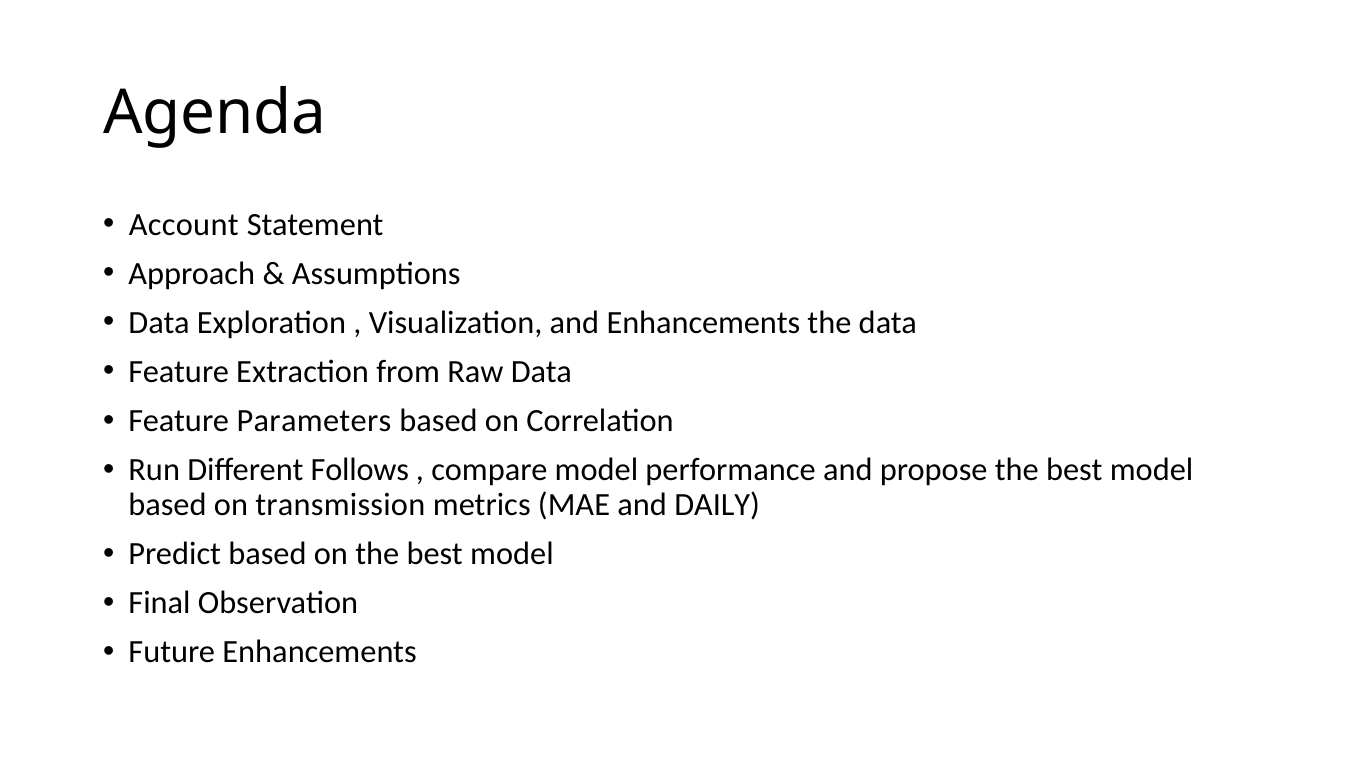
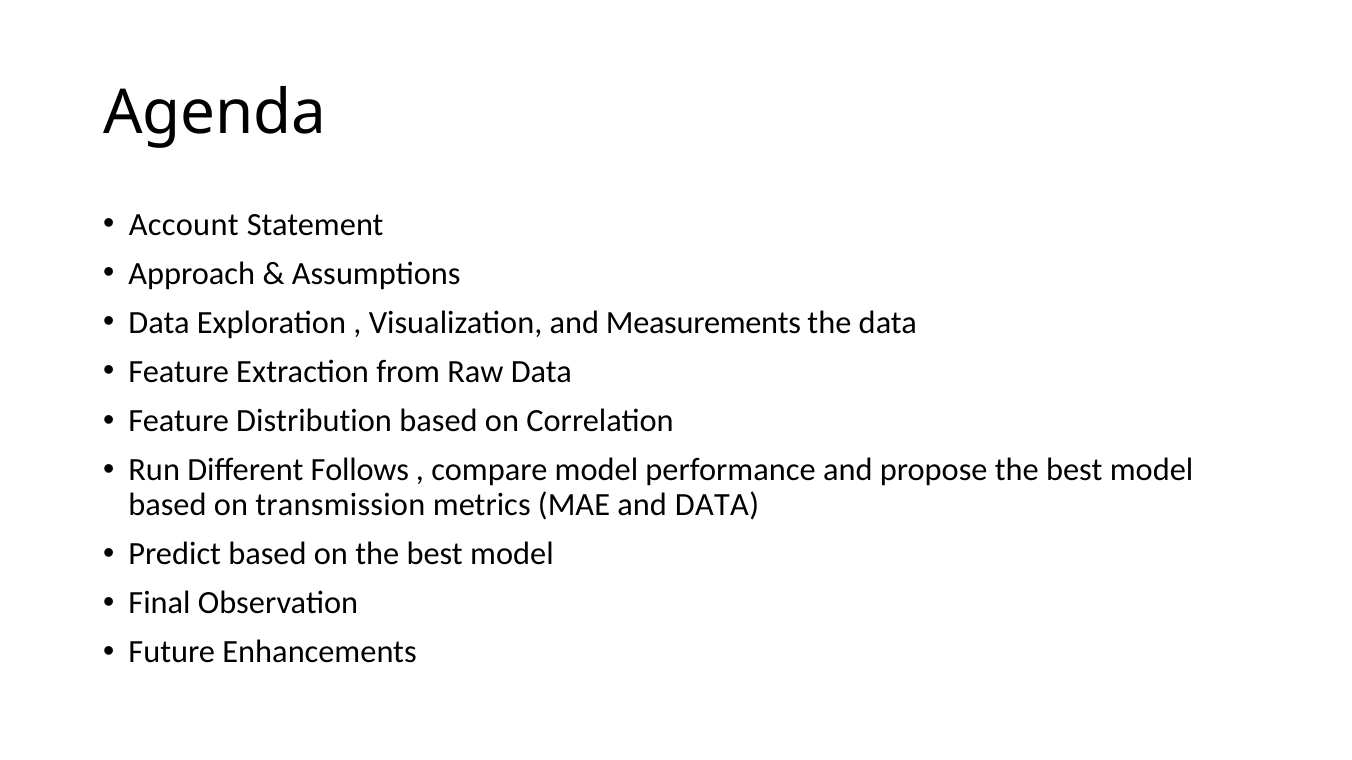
and Enhancements: Enhancements -> Measurements (704, 323)
Parameters: Parameters -> Distribution (314, 421)
and DAILY: DAILY -> DATA (717, 505)
